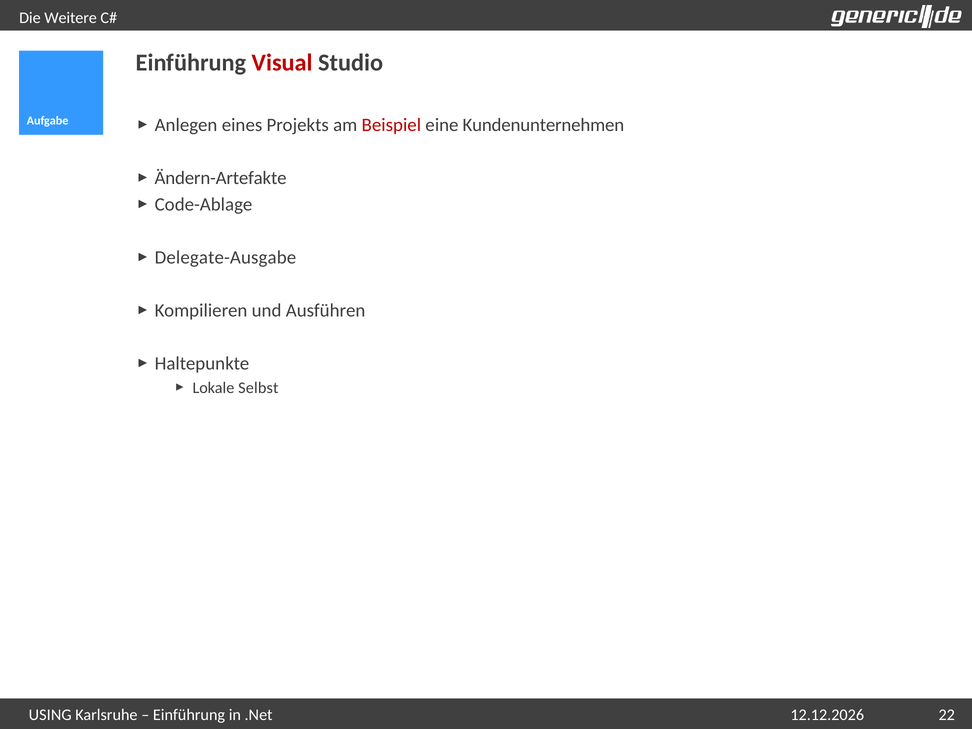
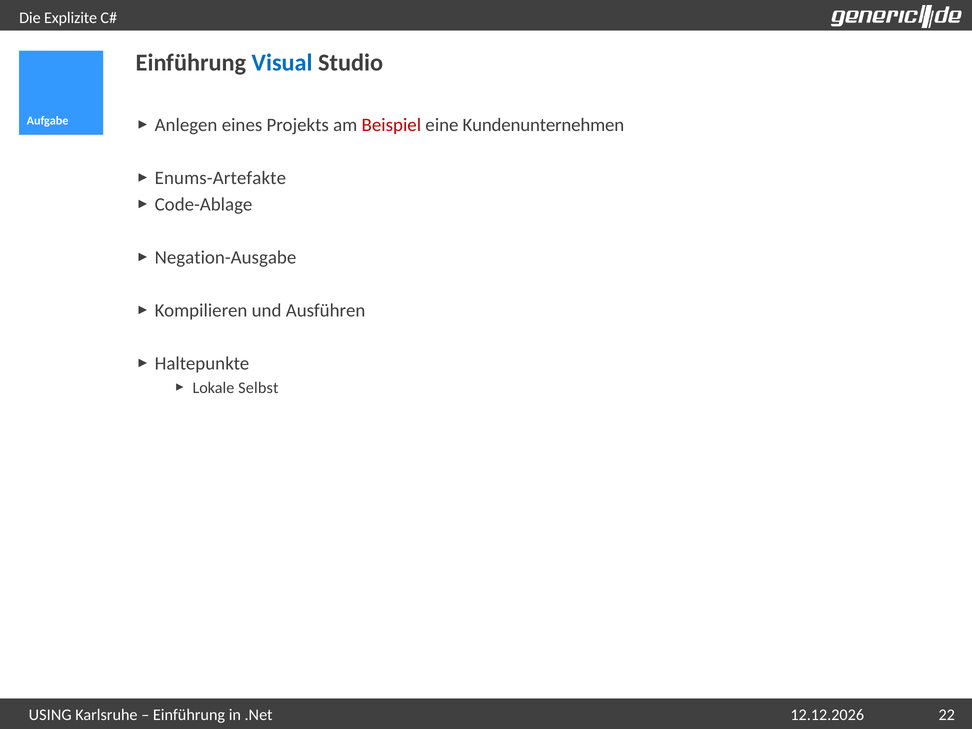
Weitere: Weitere -> Explizite (71, 18)
Visual colour: red -> blue (282, 63)
Ändern-Artefakte: Ändern-Artefakte -> Enums-Artefakte (220, 178)
Delegate-Ausgabe: Delegate-Ausgabe -> Negation-Ausgabe (226, 258)
